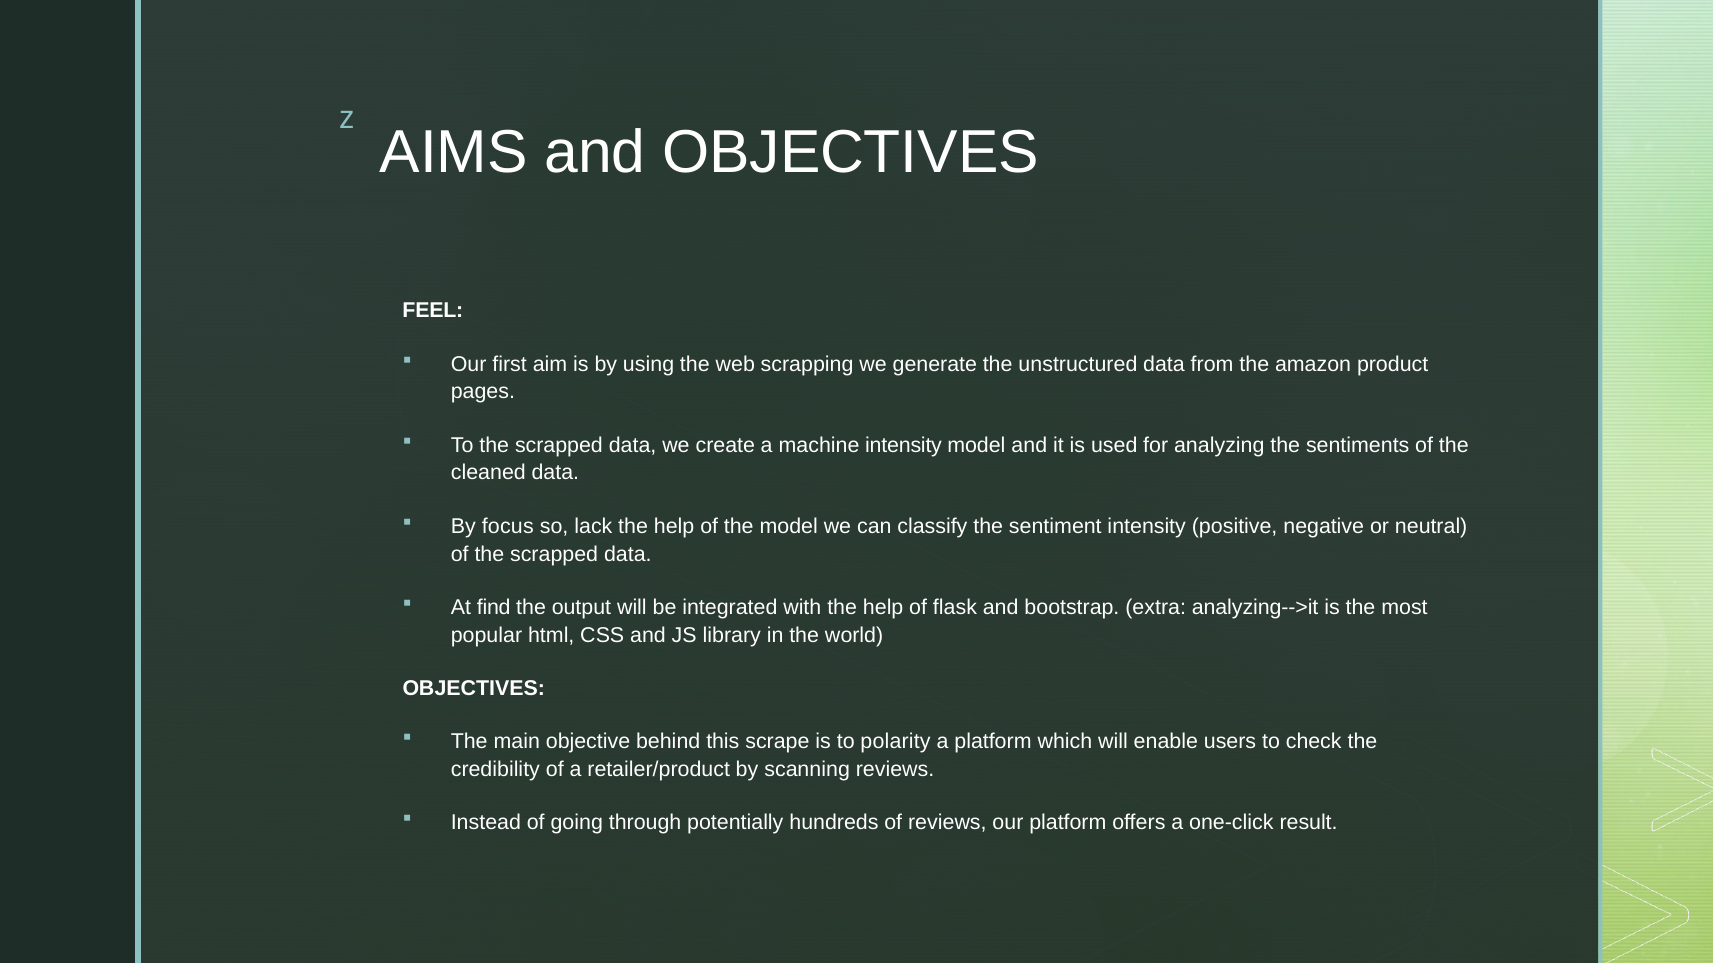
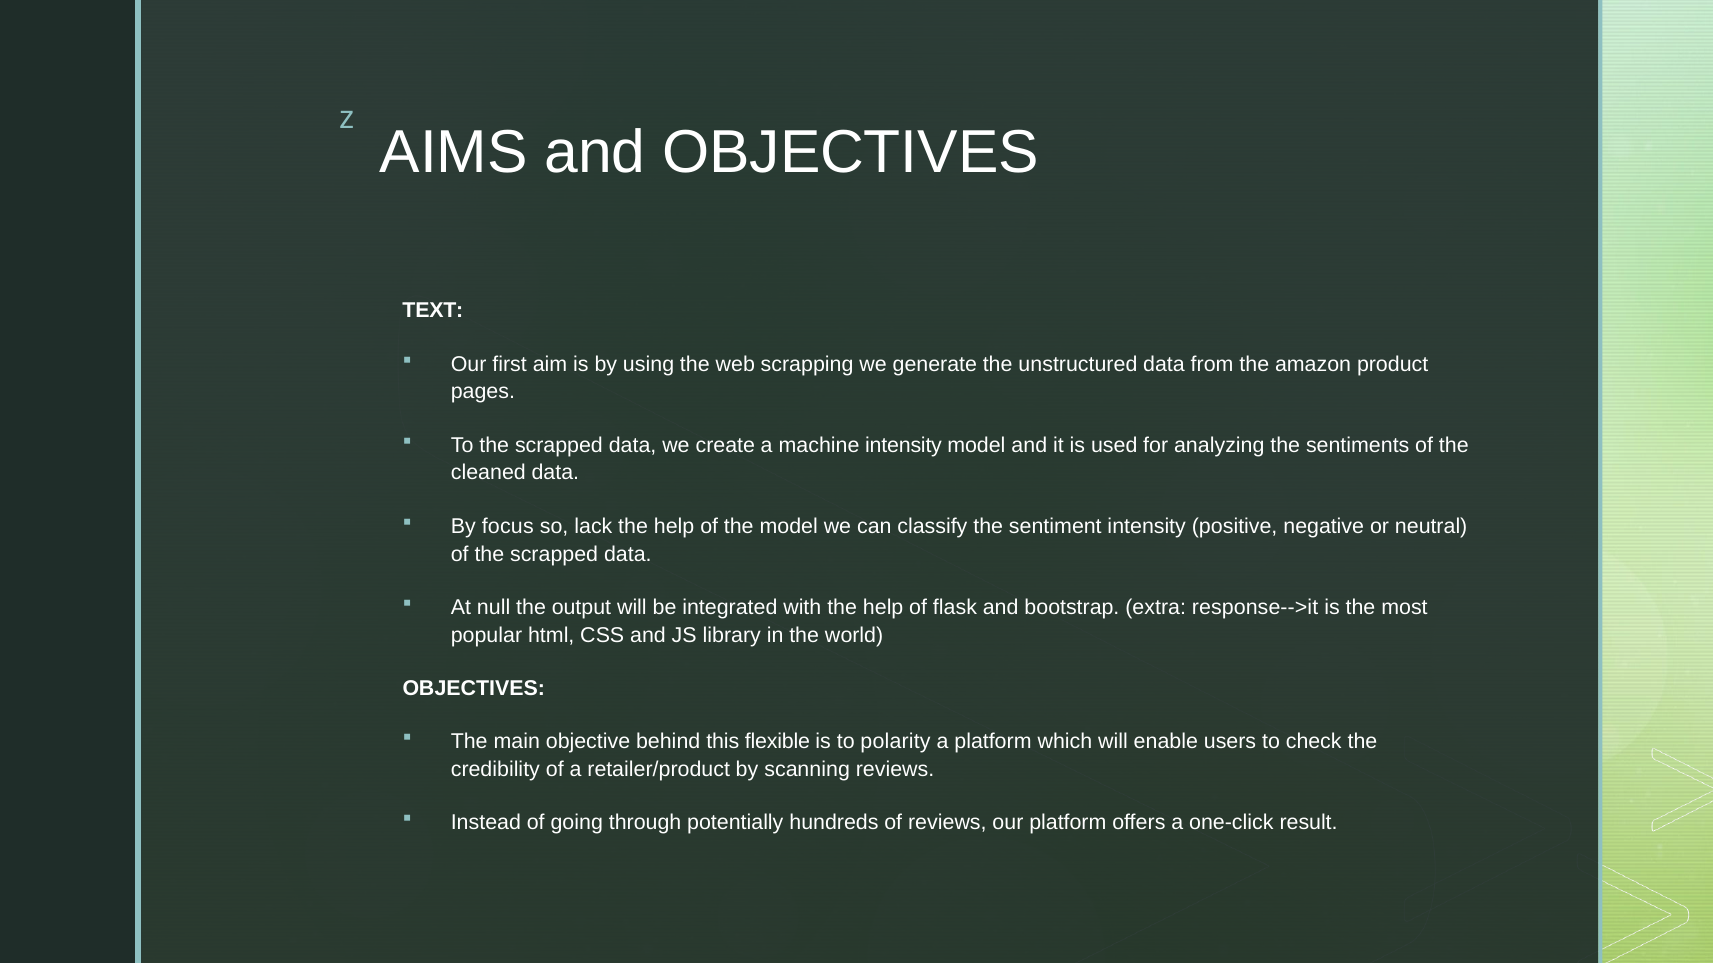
FEEL: FEEL -> TEXT (433, 311)
find: find -> null (494, 608)
analyzing-->it: analyzing-->it -> response-->it (1255, 608)
scrape: scrape -> flexible (778, 742)
